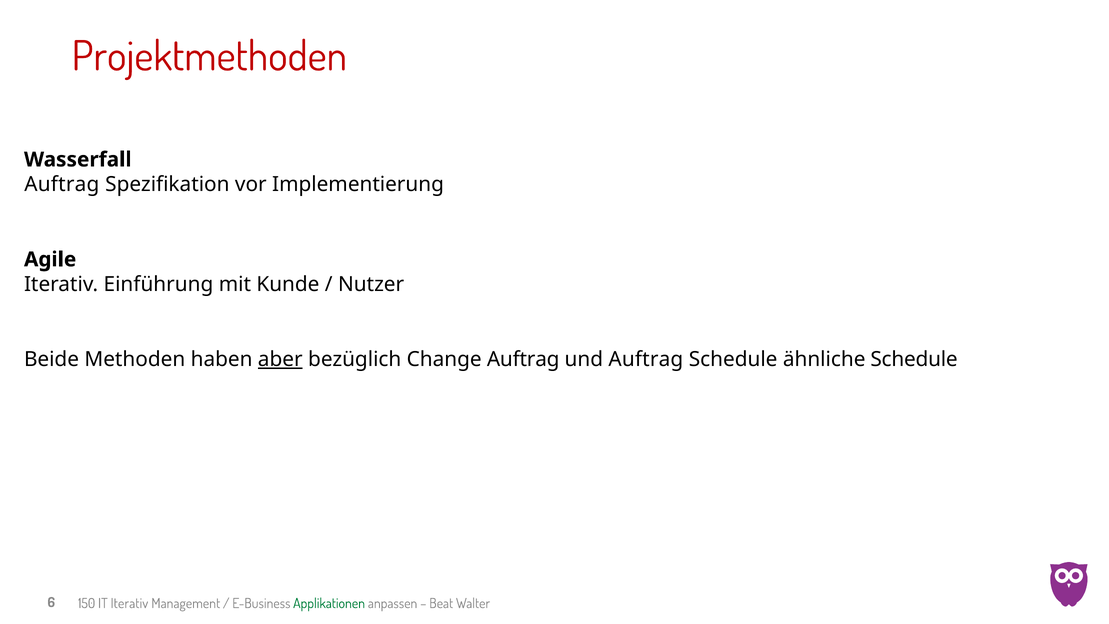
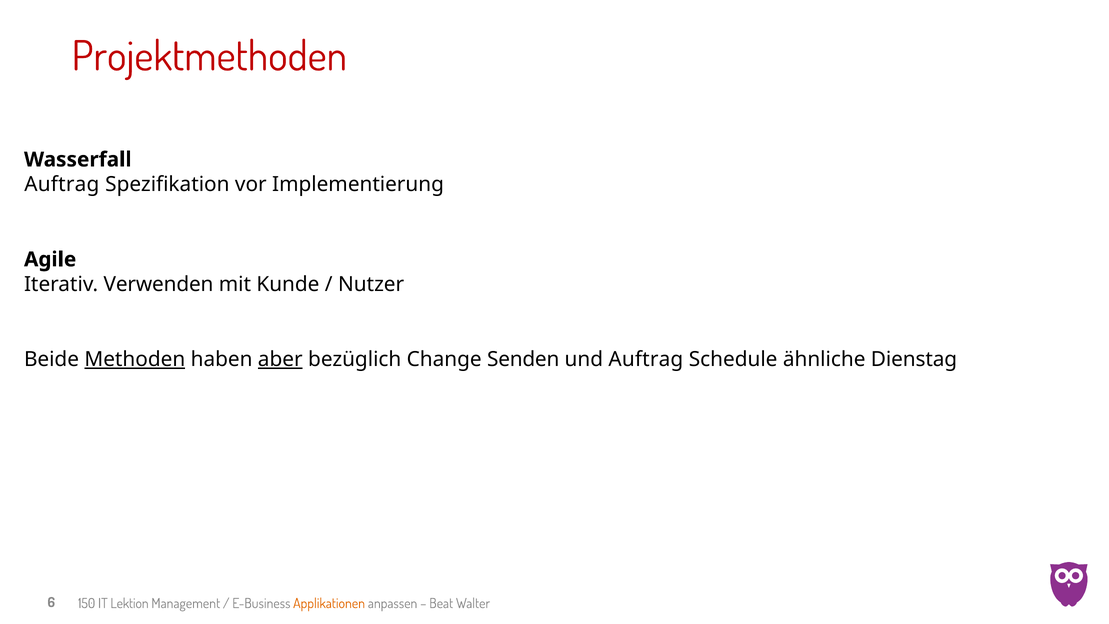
Einführung: Einführung -> Verwenden (159, 284)
Methoden underline: none -> present (135, 359)
Change Auftrag: Auftrag -> Senden (523, 359)
ähnliche Schedule: Schedule -> Dienstag (914, 359)
IT Iterativ: Iterativ -> Lektion (130, 603)
Applikationen colour: green -> orange (329, 603)
